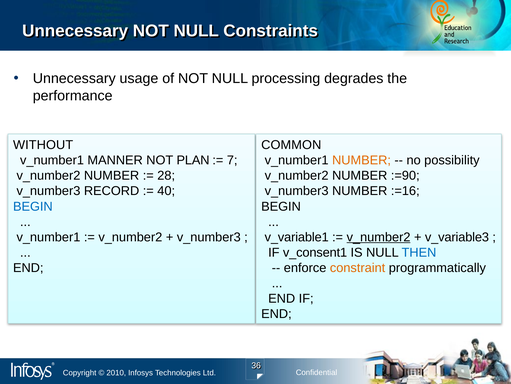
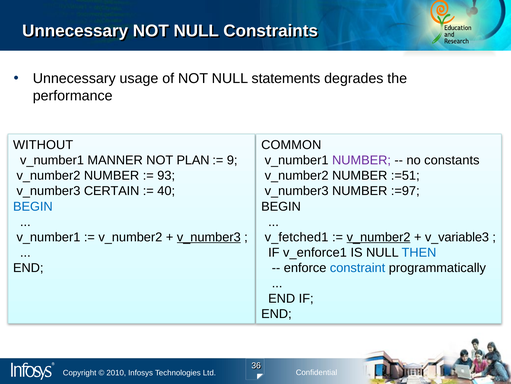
processing: processing -> statements (286, 78)
7: 7 -> 9 (232, 160)
NUMBER colour: orange -> purple (362, 160)
possibility: possibility -> constants (452, 160)
28: 28 -> 93 (166, 175)
:=90: :=90 -> :=51 (405, 175)
RECORD: RECORD -> CERTAIN (112, 191)
:=16: :=16 -> :=97 (405, 191)
v_number3 underline: none -> present (209, 237)
v_variable1: v_variable1 -> v_fetched1 (297, 237)
v_consent1: v_consent1 -> v_enforce1 (315, 252)
constraint colour: orange -> blue (358, 267)
